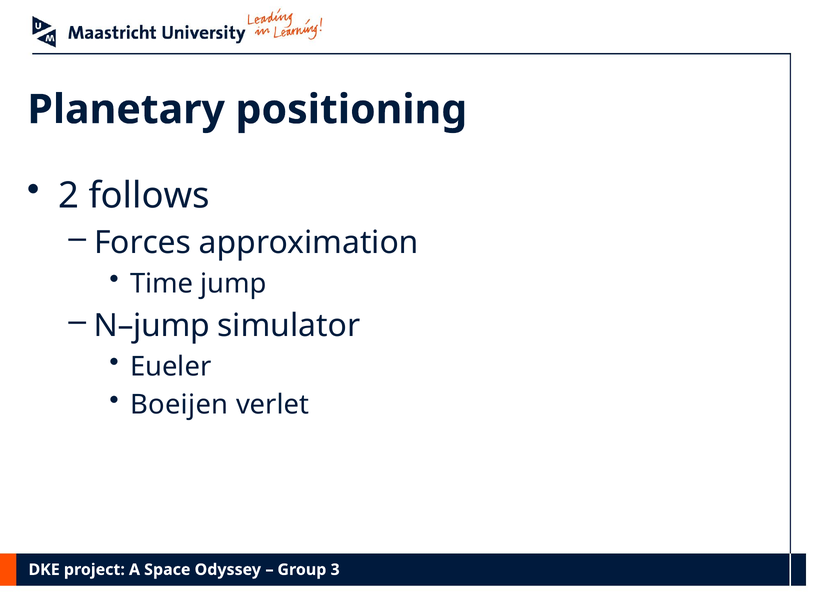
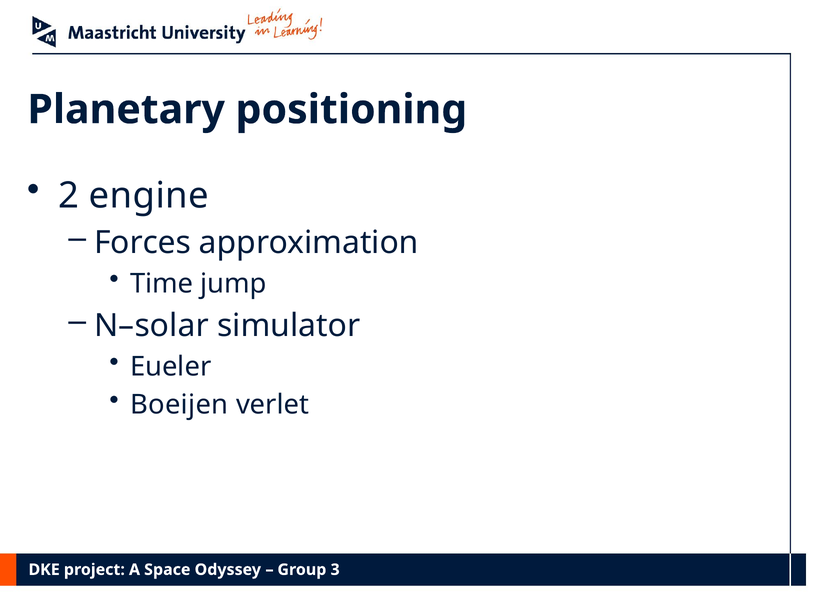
follows: follows -> engine (149, 196)
N–jump: N–jump -> N–solar (151, 326)
